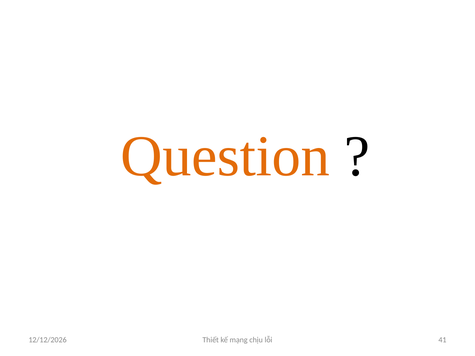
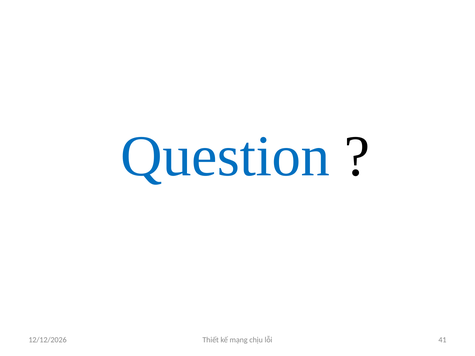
Question colour: orange -> blue (225, 156)
